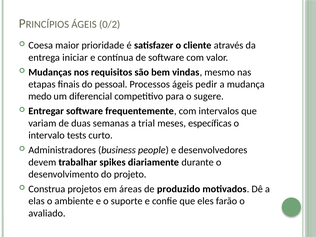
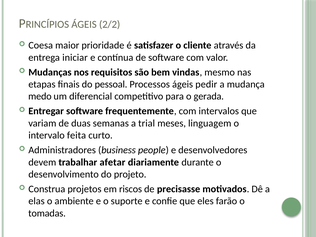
0/2: 0/2 -> 2/2 (110, 24)
sugere: sugere -> gerada (209, 96)
específicas: específicas -> linguagem (210, 123)
tests: tests -> feita (77, 135)
spikes: spikes -> afetar (112, 162)
áreas: áreas -> riscos (131, 189)
produzido: produzido -> precisasse (179, 189)
avaliado: avaliado -> tomadas (47, 213)
